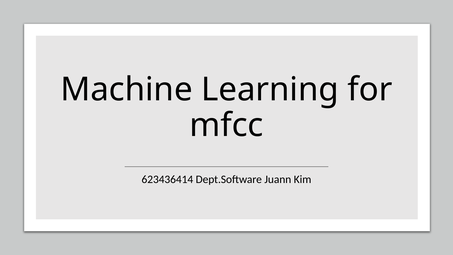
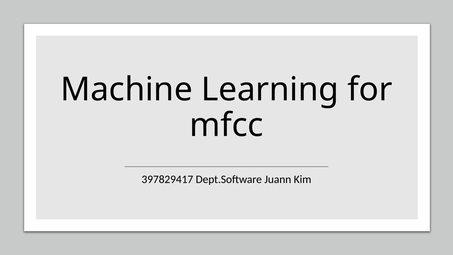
623436414: 623436414 -> 397829417 (167, 179)
